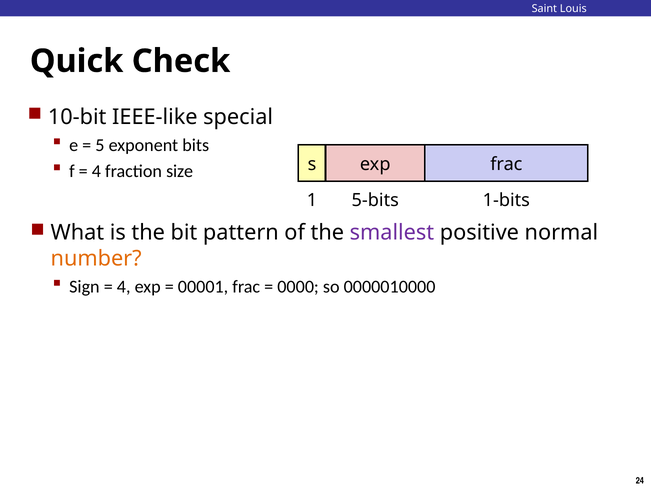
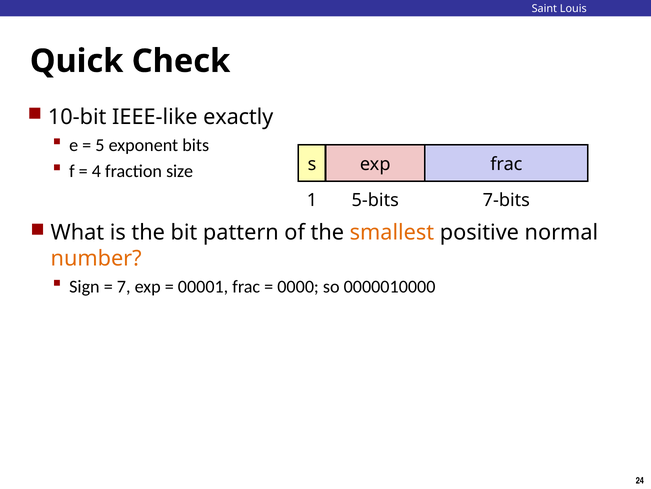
special: special -> exactly (238, 117)
1-bits: 1-bits -> 7-bits (506, 200)
smallest colour: purple -> orange (392, 232)
4: 4 -> 7 (124, 286)
